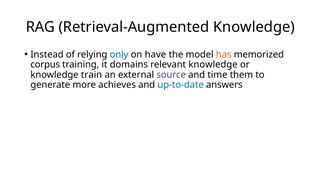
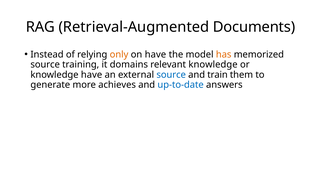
Retrieval-Augmented Knowledge: Knowledge -> Documents (254, 27)
only colour: blue -> orange (119, 54)
corpus: corpus -> source (45, 64)
knowledge train: train -> have (92, 74)
source colour: purple -> blue (171, 74)
time: time -> train (218, 74)
